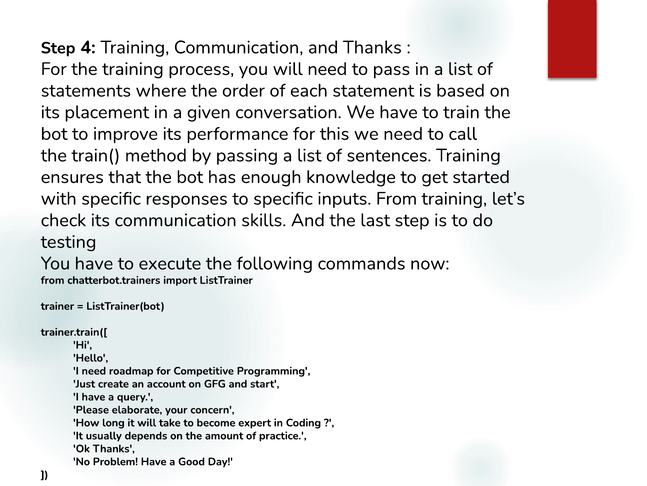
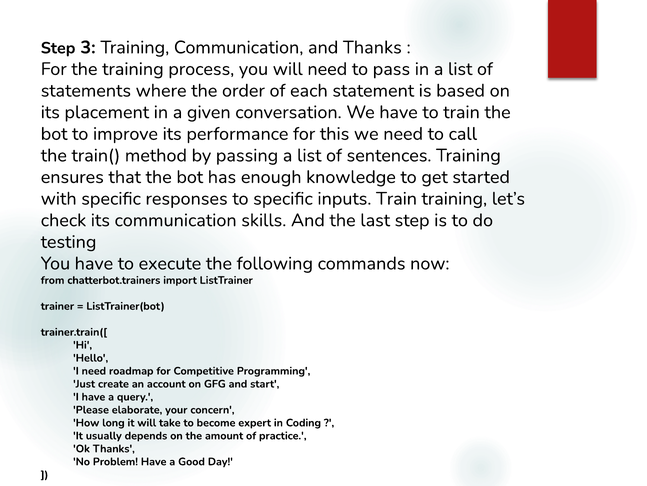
4: 4 -> 3 (88, 47)
inputs From: From -> Train (397, 198)
